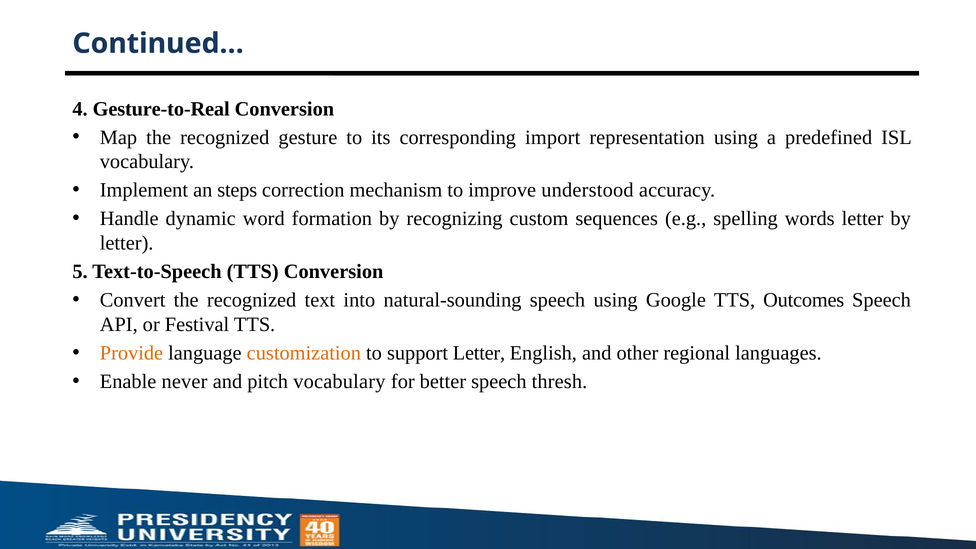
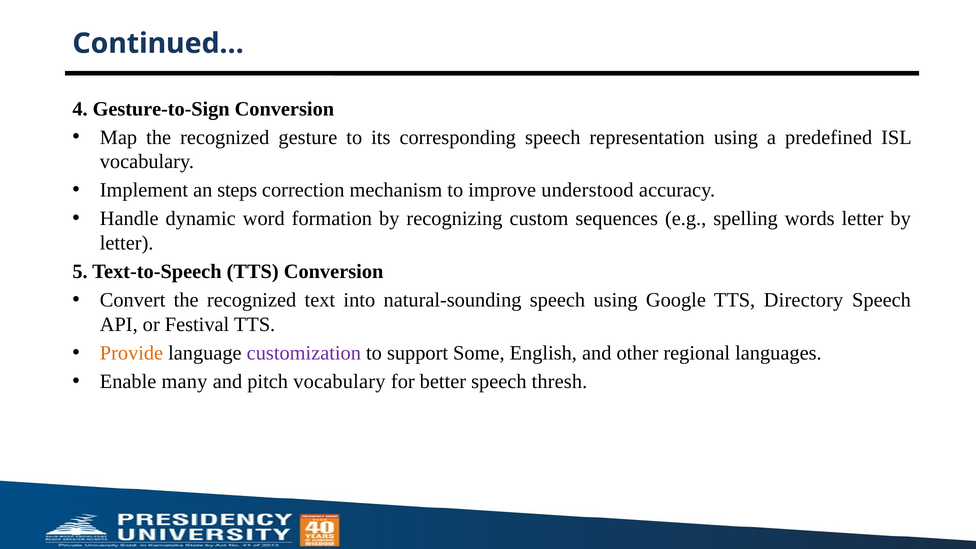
Gesture-to-Real: Gesture-to-Real -> Gesture-to-Sign (161, 109)
corresponding import: import -> speech (553, 137)
Outcomes: Outcomes -> Directory (804, 300)
customization colour: orange -> purple (304, 353)
support Letter: Letter -> Some (479, 353)
never: never -> many (184, 382)
